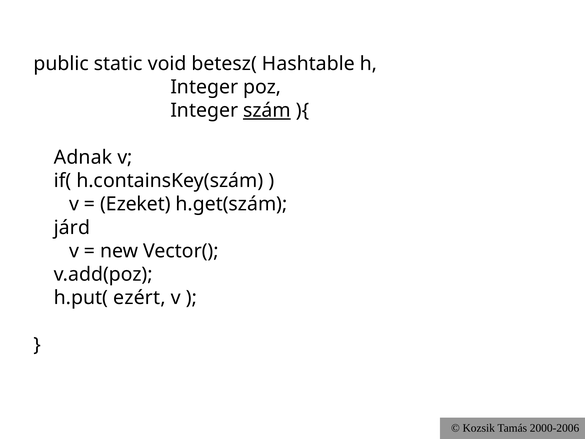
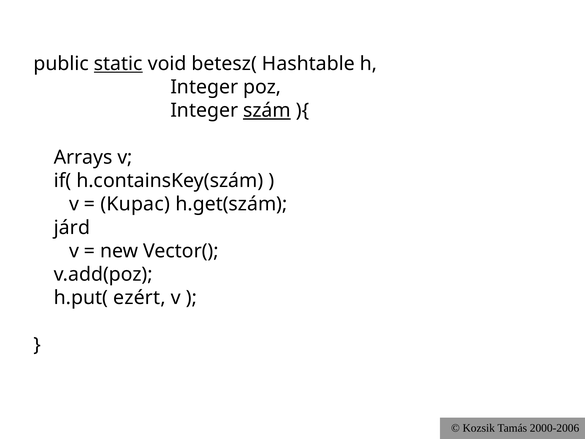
static underline: none -> present (118, 64)
Adnak: Adnak -> Arrays (83, 157)
Ezeket: Ezeket -> Kupac (135, 204)
